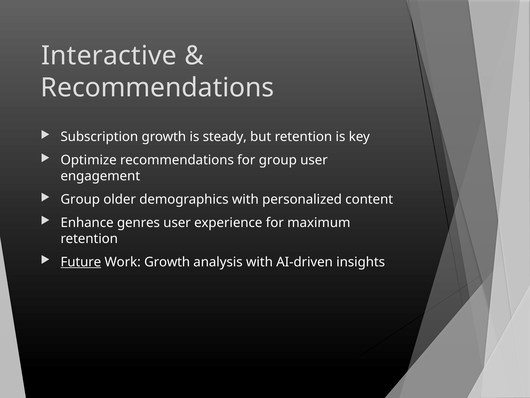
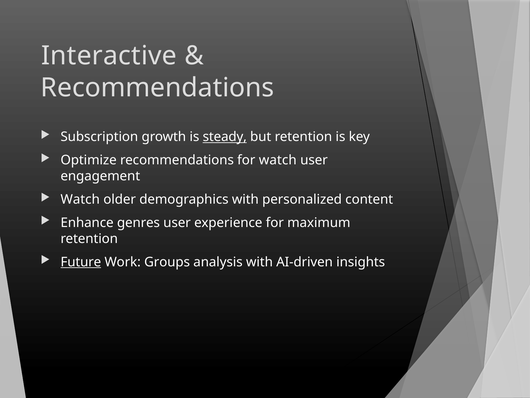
steady underline: none -> present (225, 137)
for group: group -> watch (278, 160)
Group: Group -> Watch (80, 199)
Work Growth: Growth -> Groups (167, 262)
